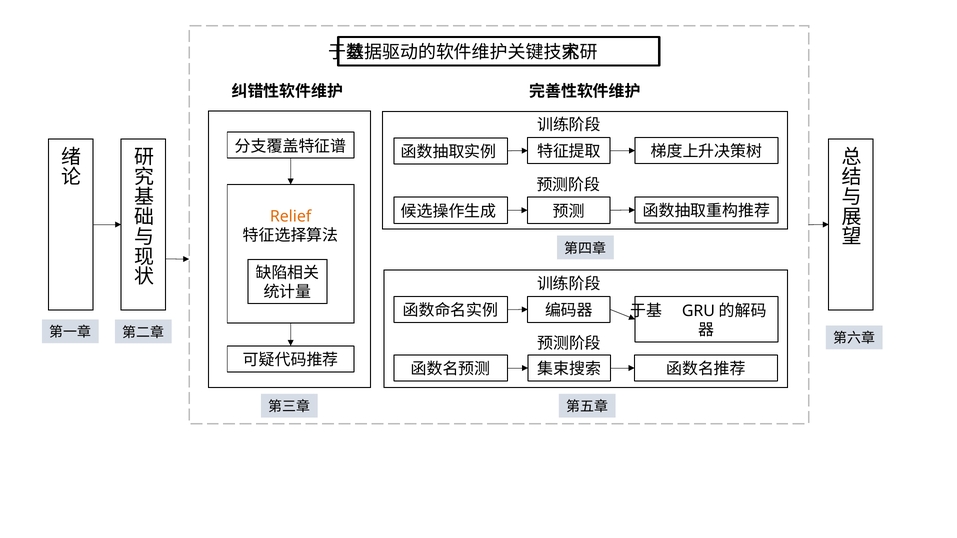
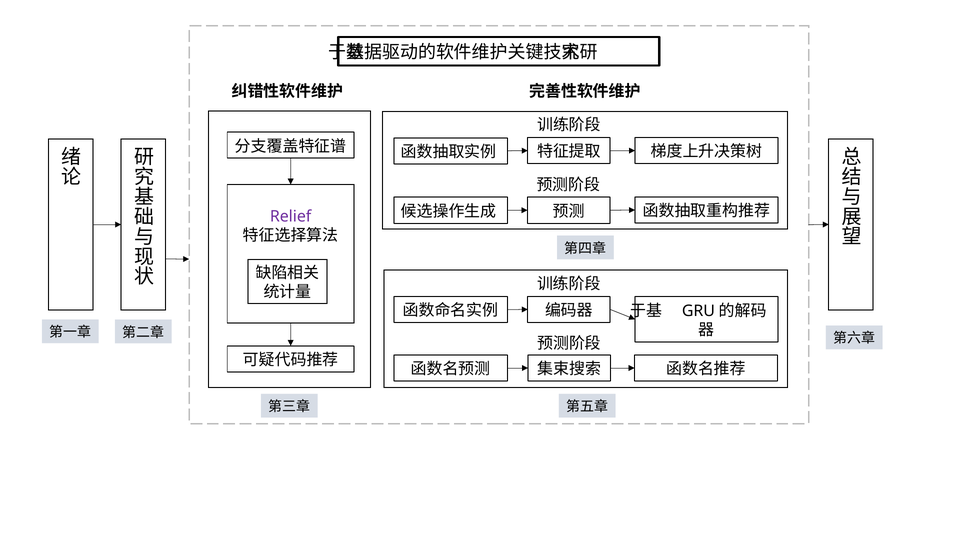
Relief colour: orange -> purple (291, 217)
